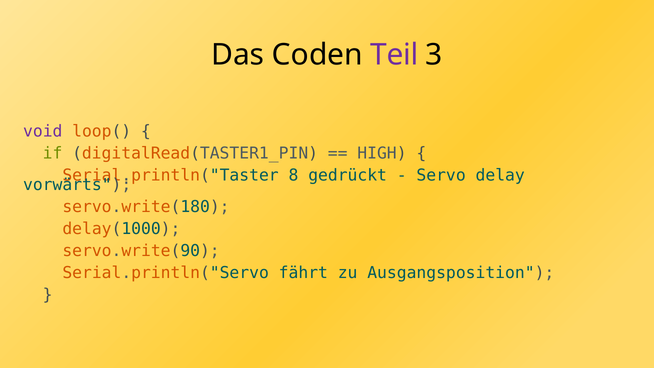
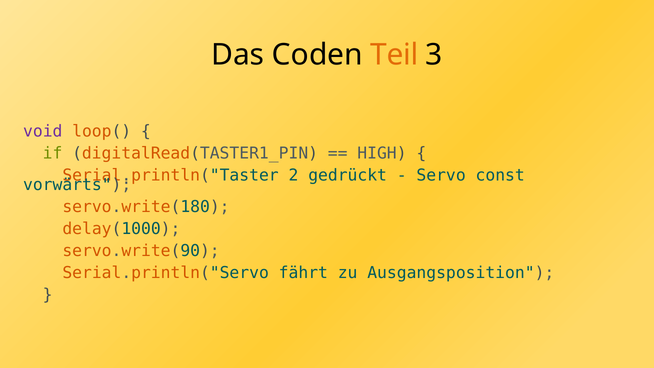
Teil colour: purple -> orange (394, 55)
8: 8 -> 2 (293, 175)
delay: delay -> const (500, 175)
